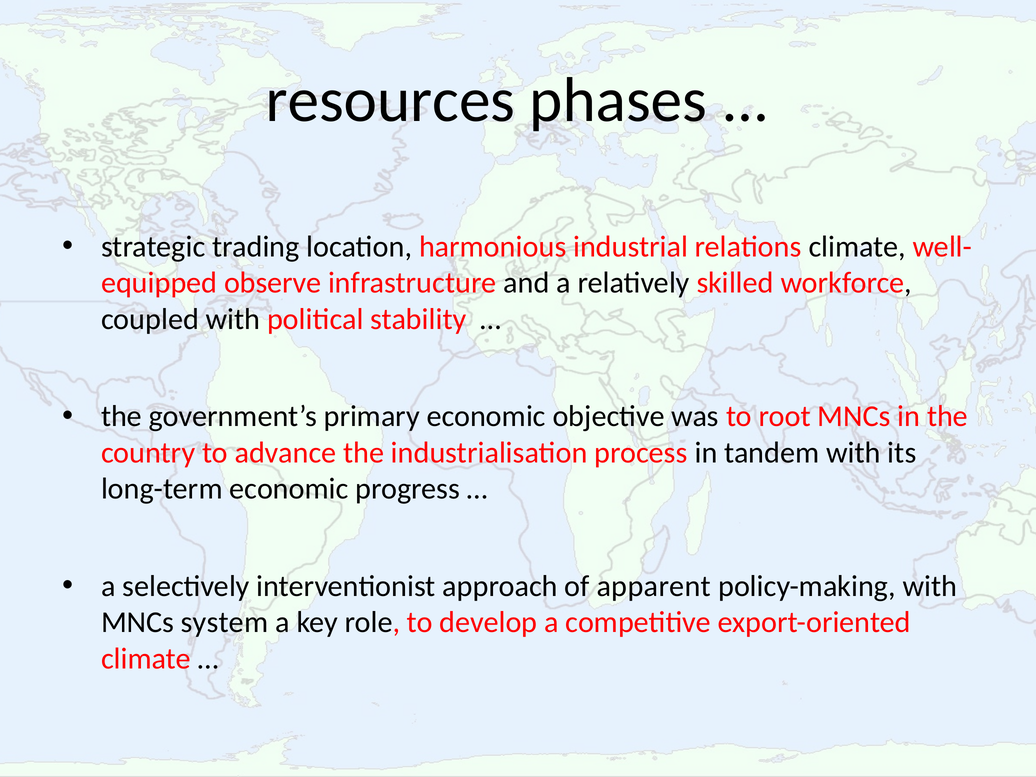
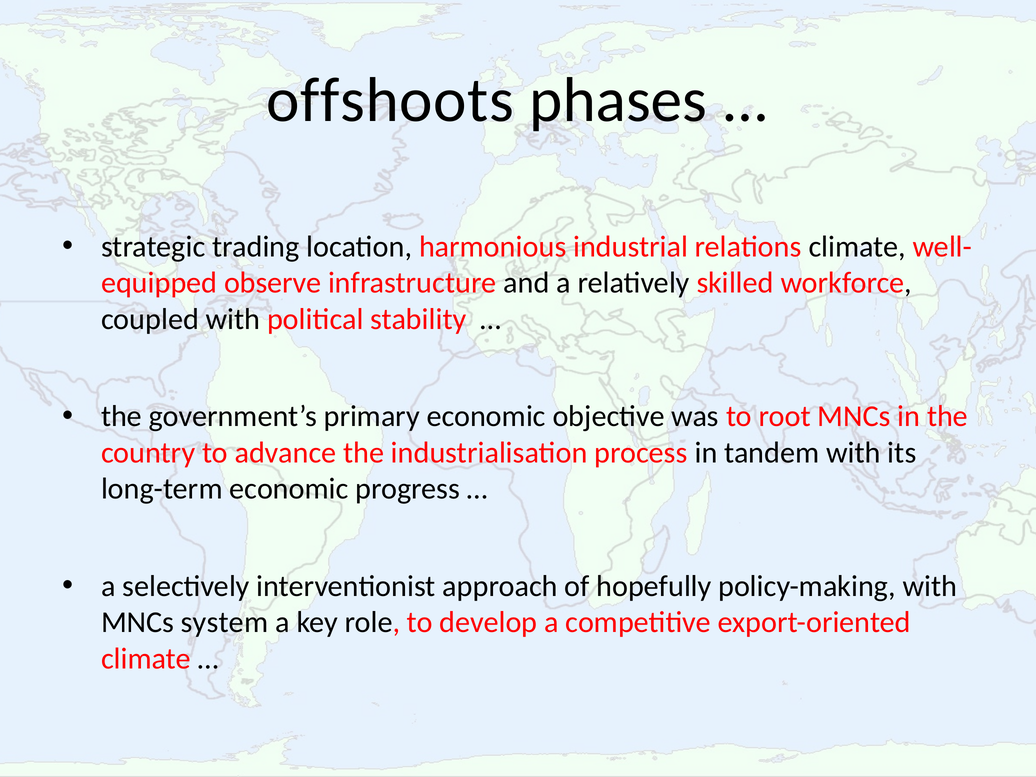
resources: resources -> offshoots (390, 100)
apparent: apparent -> hopefully (654, 586)
